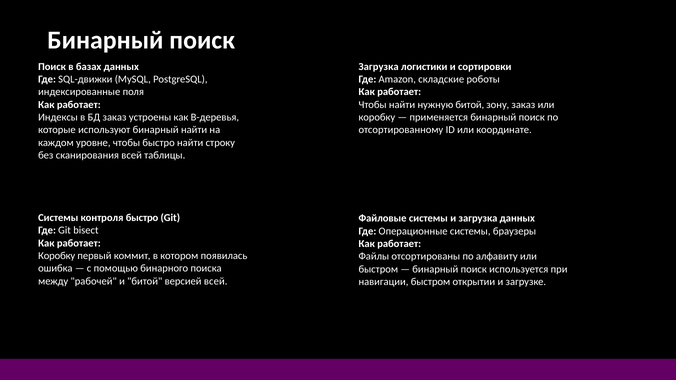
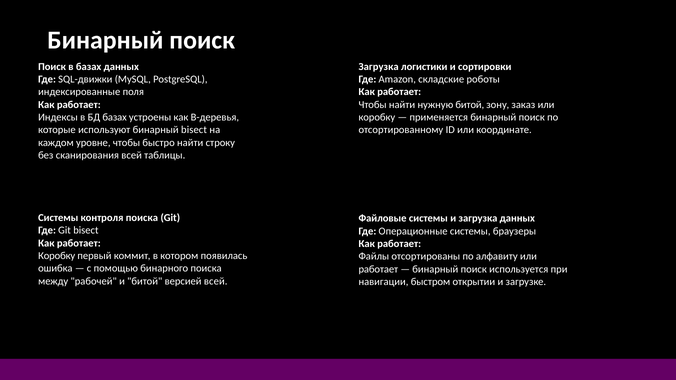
БД заказ: заказ -> базах (115, 117)
бинарный найти: найти -> bisect (194, 130)
контроля быстро: быстро -> поиска (142, 218)
быстром: быстром -> работает (378, 269)
